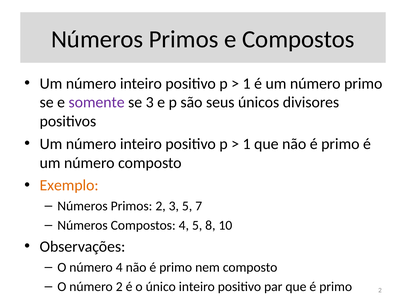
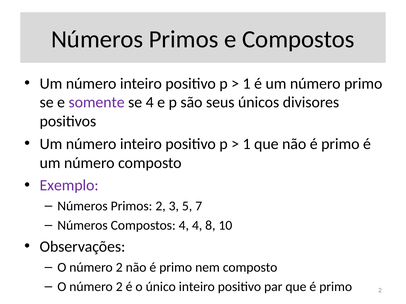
se 3: 3 -> 4 (150, 103)
Exemplo colour: orange -> purple (69, 186)
4 5: 5 -> 4 (197, 226)
4: 4 -> 2 (119, 268)
